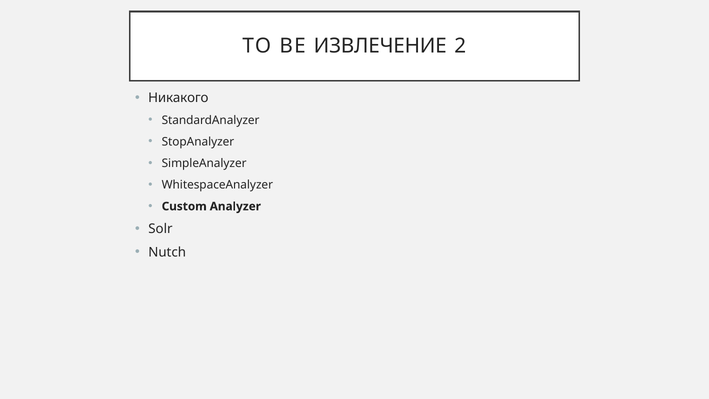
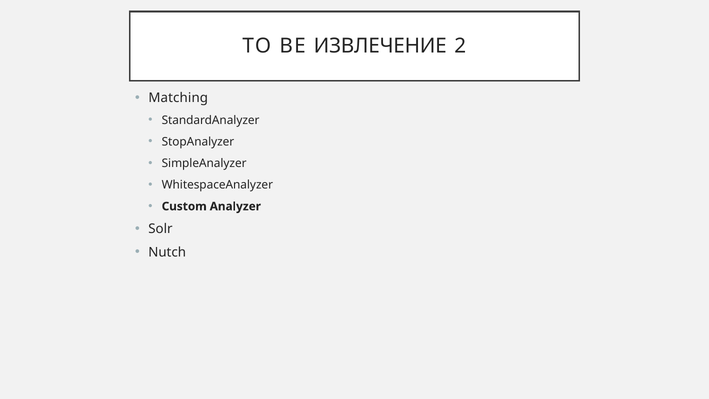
Никакого: Никакого -> Matching (178, 98)
